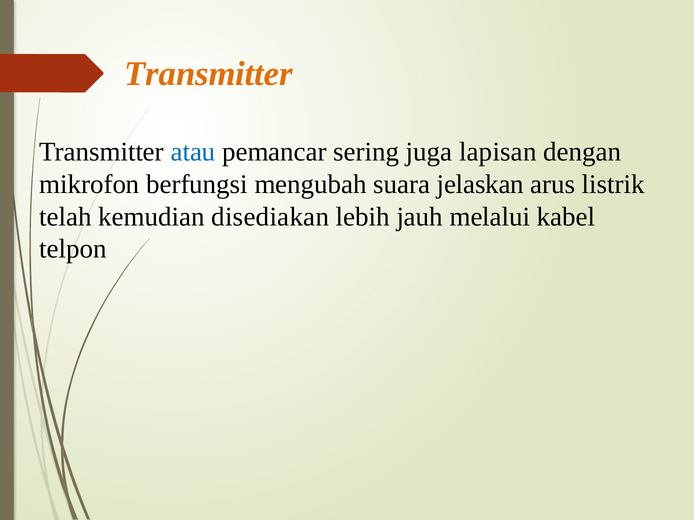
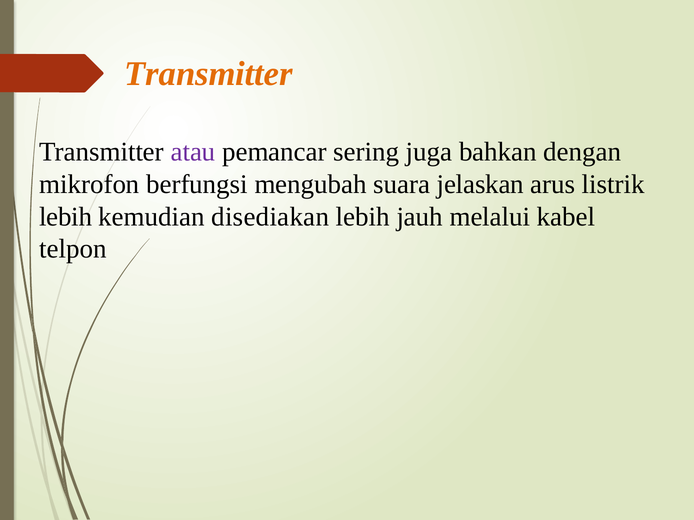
atau colour: blue -> purple (193, 152)
lapisan: lapisan -> bahkan (498, 152)
telah: telah -> lebih (66, 217)
